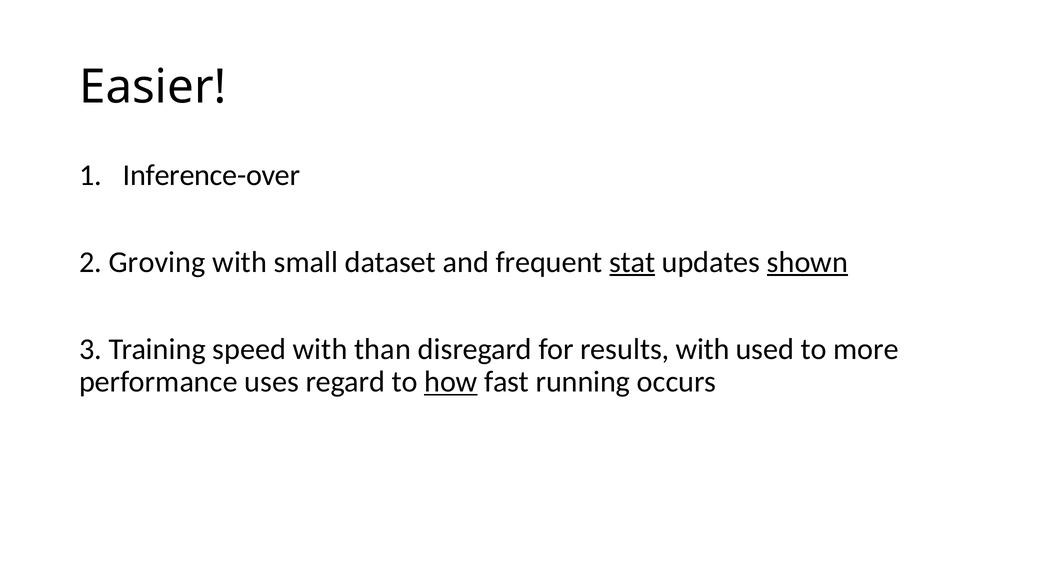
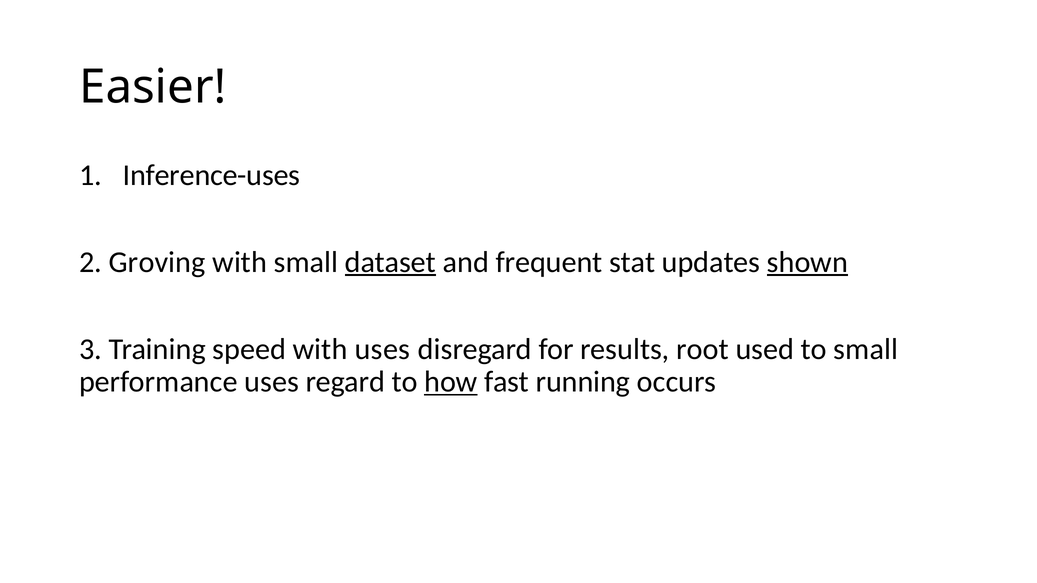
Inference-over: Inference-over -> Inference-uses (211, 175)
dataset underline: none -> present (390, 262)
stat underline: present -> none (632, 262)
with than: than -> uses (382, 349)
results with: with -> root (703, 349)
to more: more -> small (866, 349)
